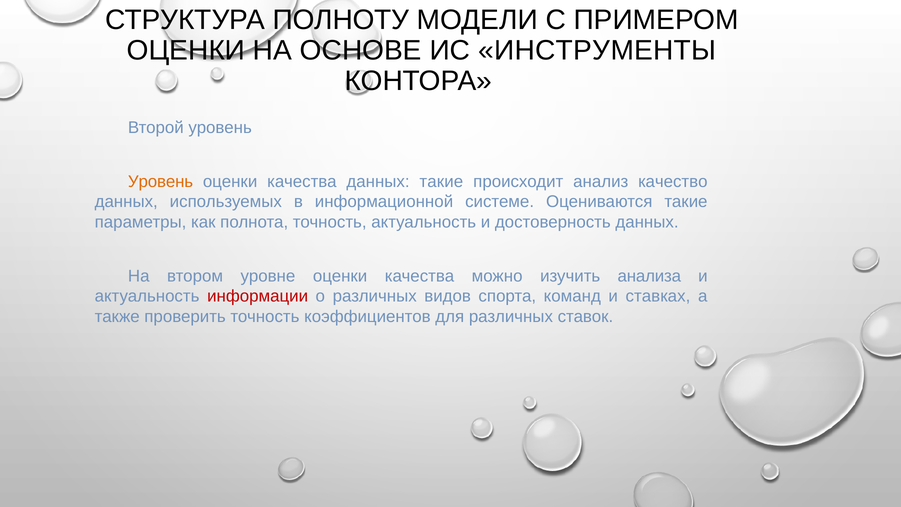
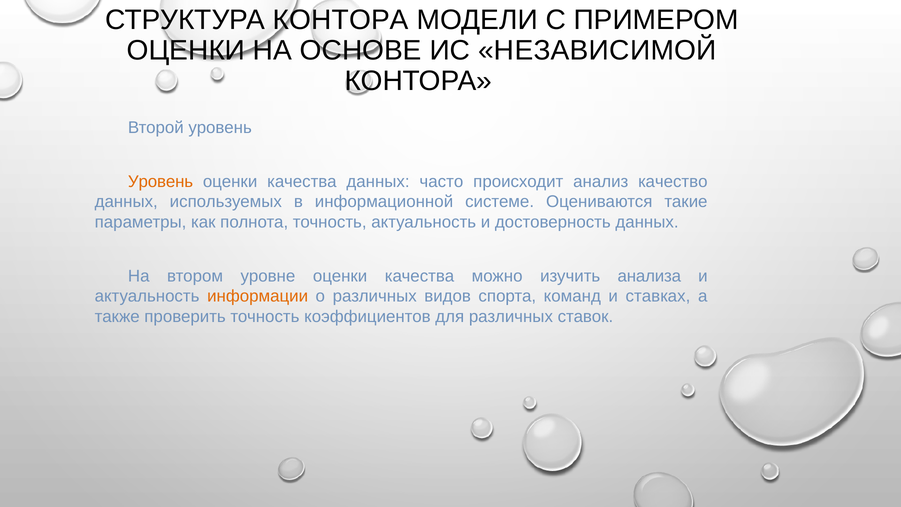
СТРУКТУРА ПОЛНОТУ: ПОЛНОТУ -> КОНТОРА (341, 20)
ИНСТРУМЕНТЫ: ИНСТРУМЕНТЫ -> НЕЗАВИСИМОЙ (597, 50)
данных такие: такие -> часто (441, 181)
информации colour: red -> orange (258, 296)
